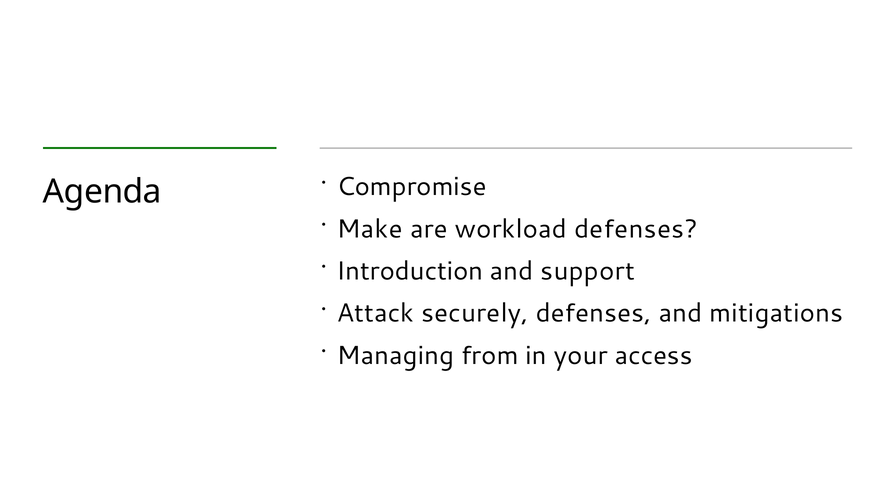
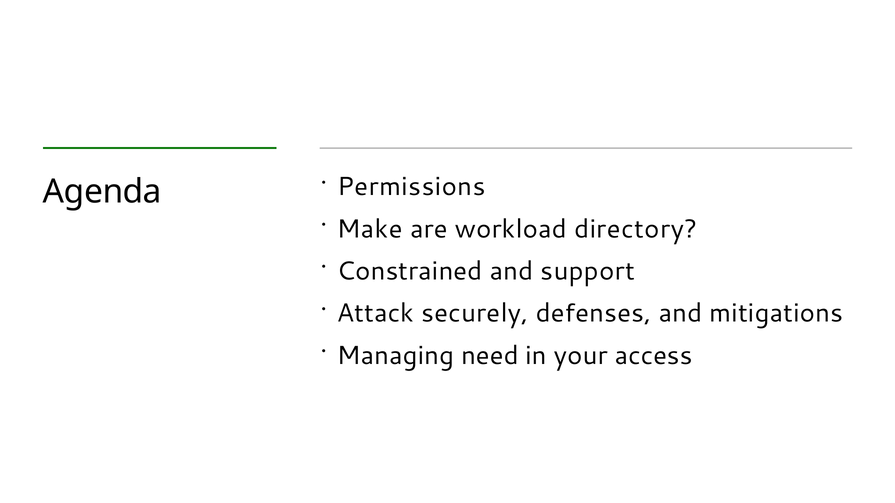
Compromise: Compromise -> Permissions (411, 187)
workload defenses: defenses -> directory (636, 229)
Introduction: Introduction -> Constrained (410, 271)
from: from -> need (490, 356)
